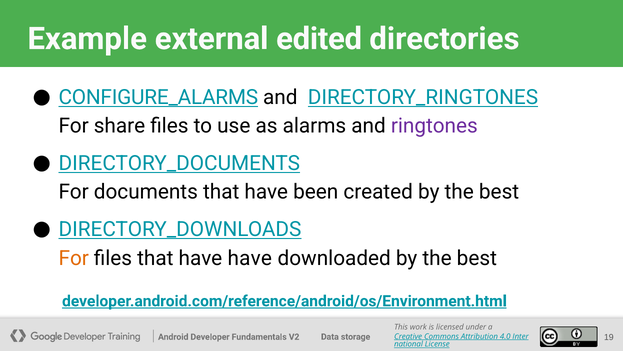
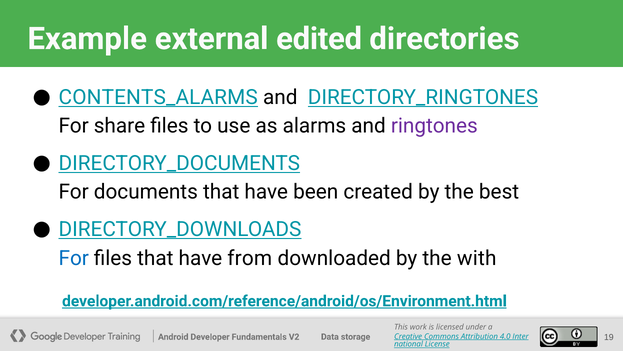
CONFIGURE_ALARMS: CONFIGURE_ALARMS -> CONTENTS_ALARMS (158, 97)
For colour: orange -> blue (74, 258)
have have: have -> from (250, 258)
downloaded by the best: best -> with (477, 258)
